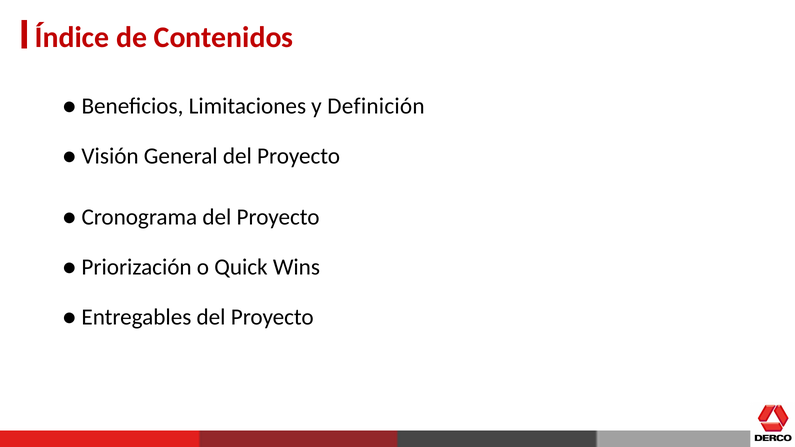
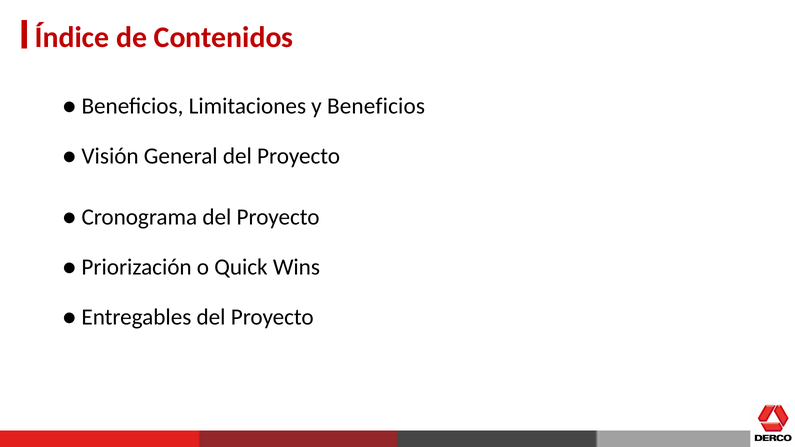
y Definición: Definición -> Beneficios (376, 106)
